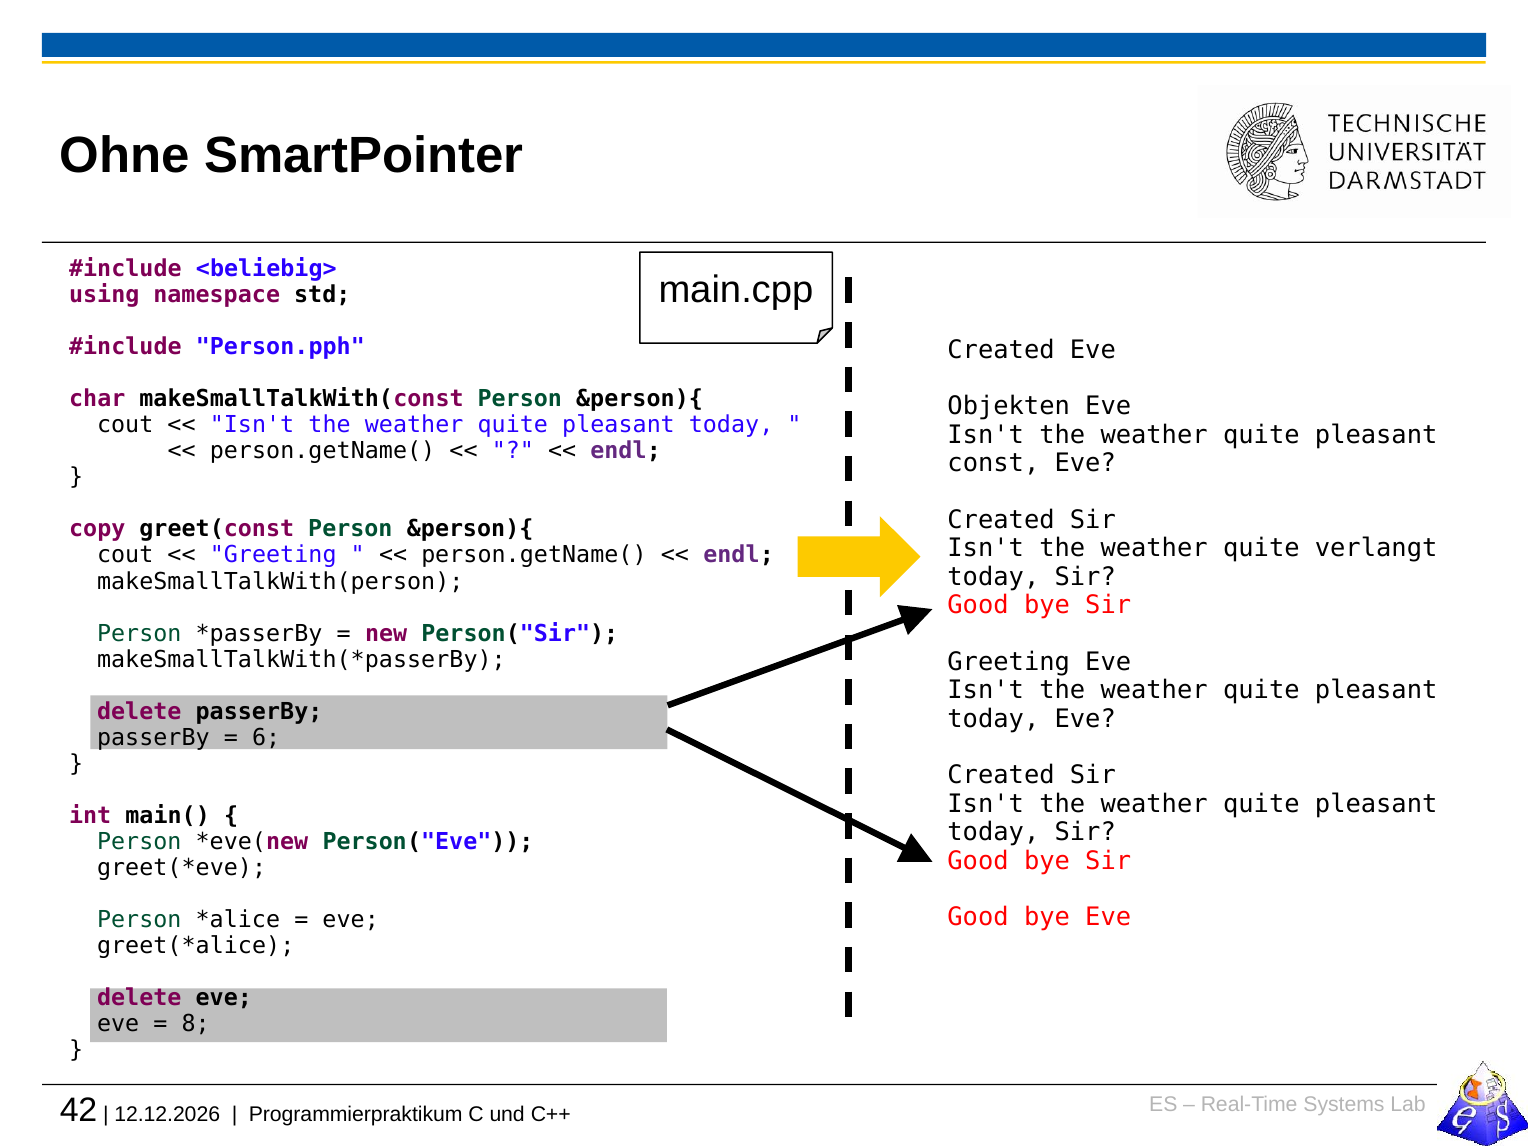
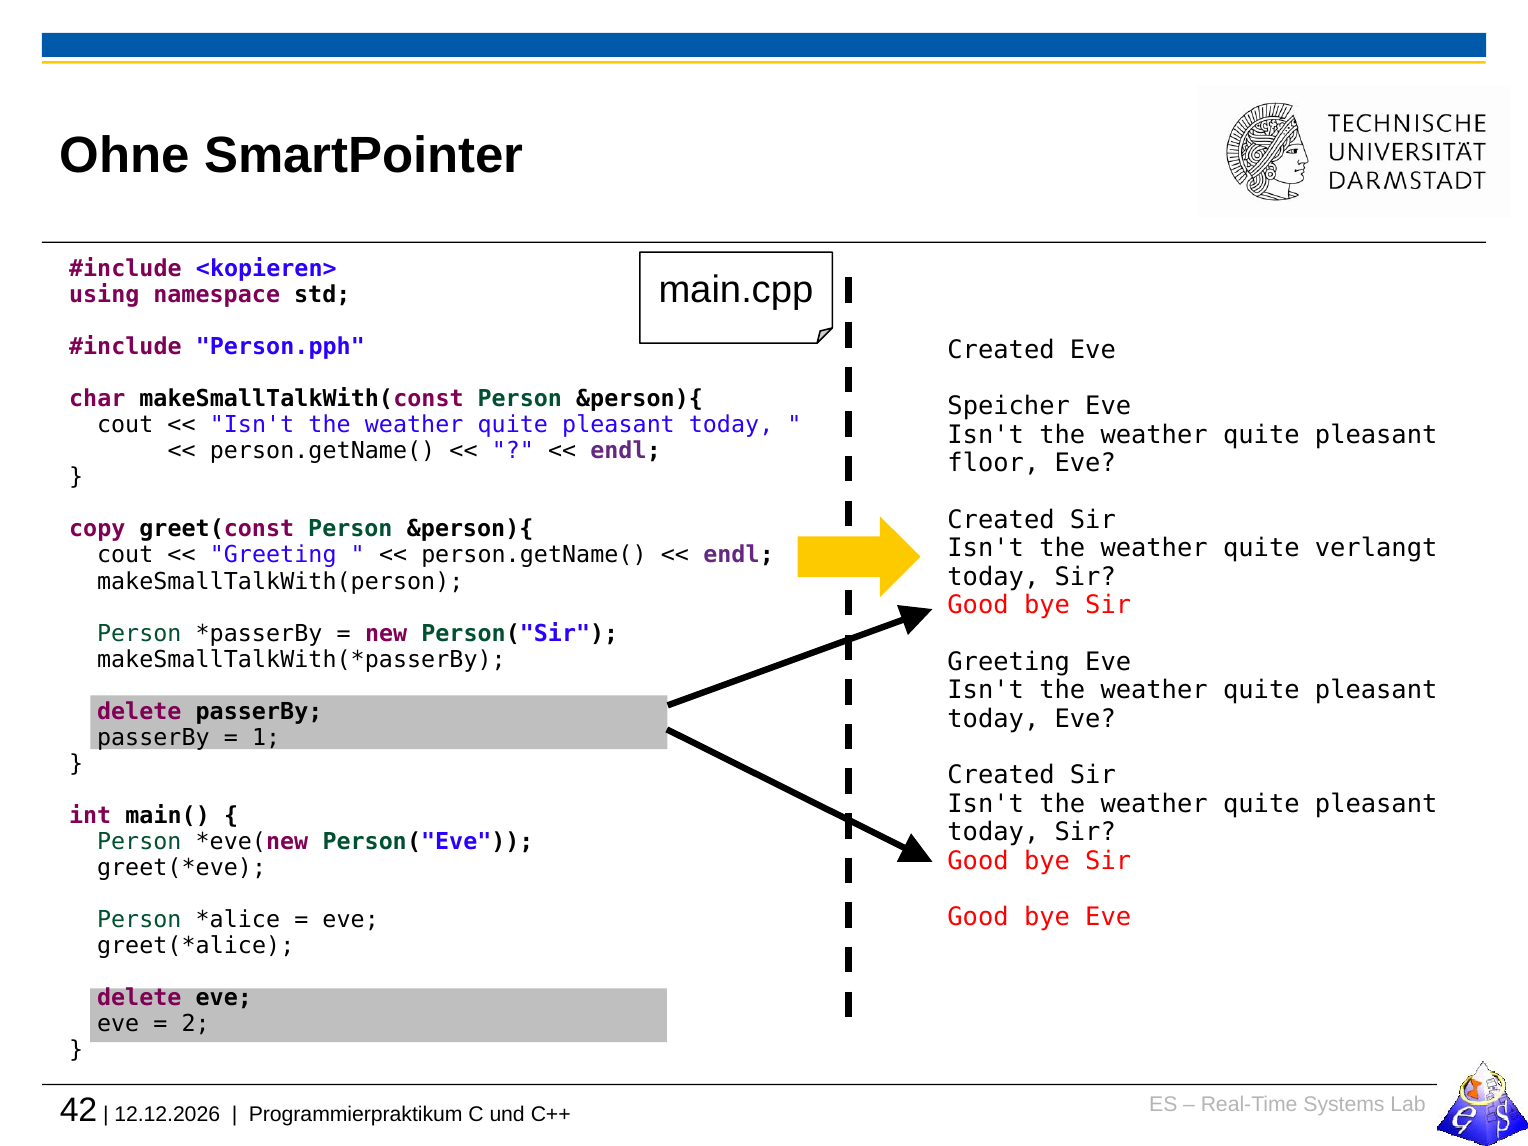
<beliebig>: <beliebig> -> <kopieren> (266, 269)
Objekten: Objekten -> Speicher (1009, 406)
const: const -> floor (993, 463)
6: 6 -> 1 (266, 738)
8: 8 -> 2 (196, 1024)
